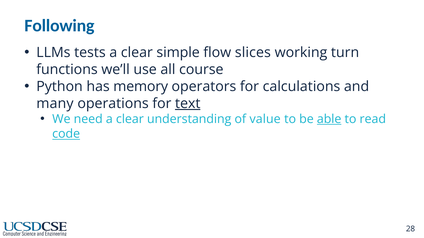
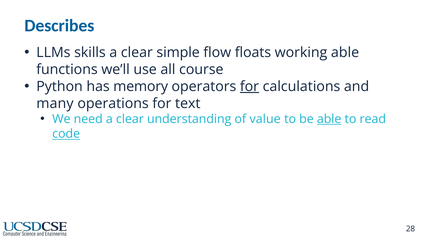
Following: Following -> Describes (59, 26)
tests: tests -> skills (90, 53)
slices: slices -> floats (253, 53)
working turn: turn -> able (345, 53)
for underline: none -> present (249, 87)
text underline: present -> none (188, 104)
